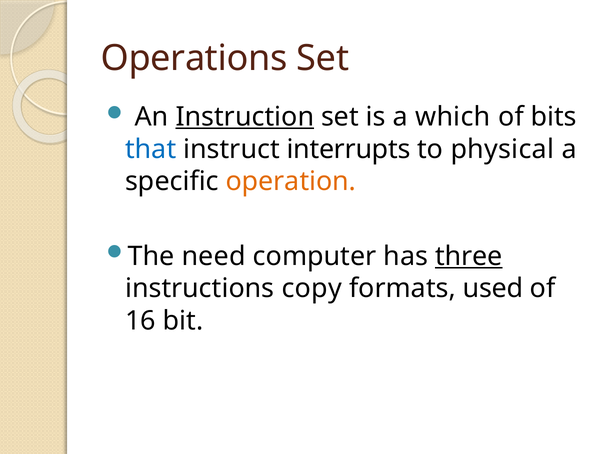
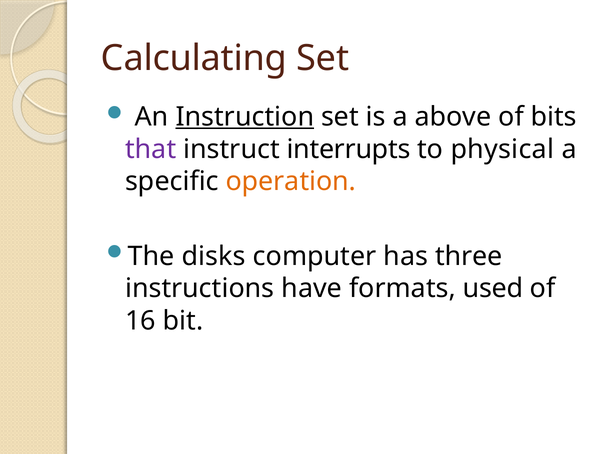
Operations: Operations -> Calculating (194, 59)
which: which -> above (453, 117)
that colour: blue -> purple (151, 149)
need: need -> disks (214, 256)
three underline: present -> none (469, 256)
copy: copy -> have (312, 288)
